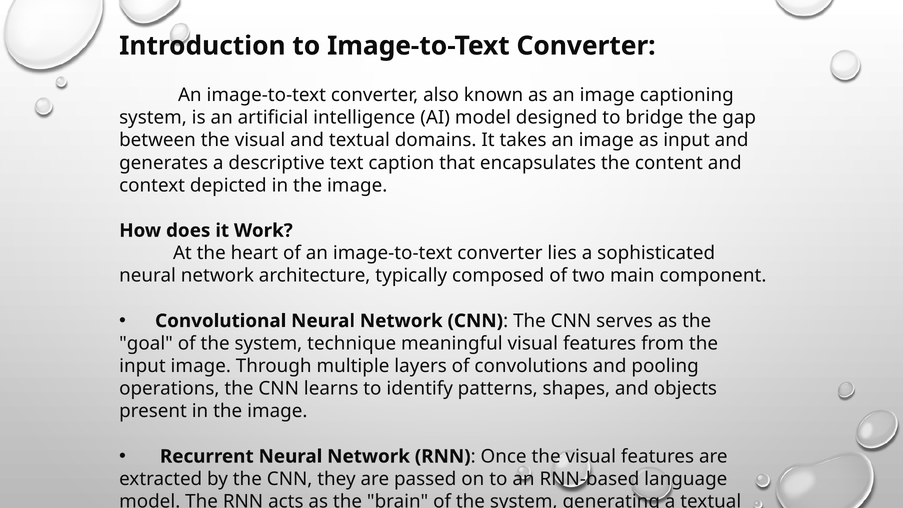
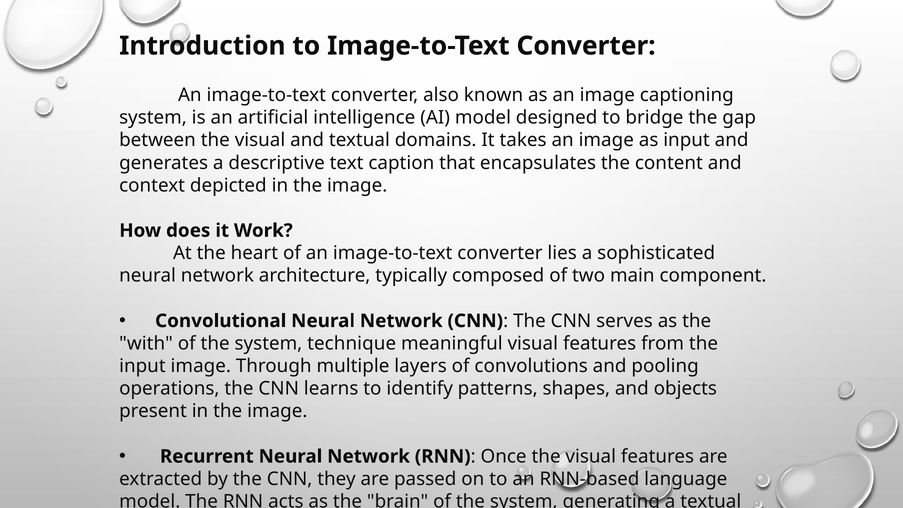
goal: goal -> with (146, 343)
